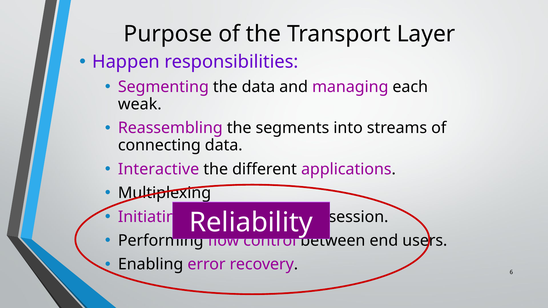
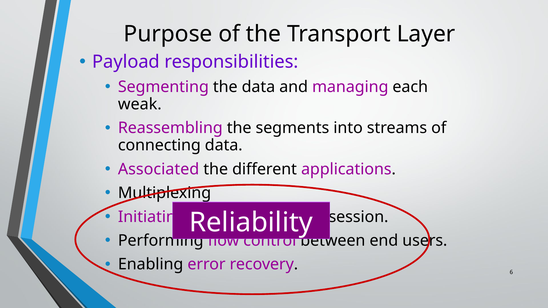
Happen: Happen -> Payload (126, 62)
Interactive: Interactive -> Associated (159, 169)
